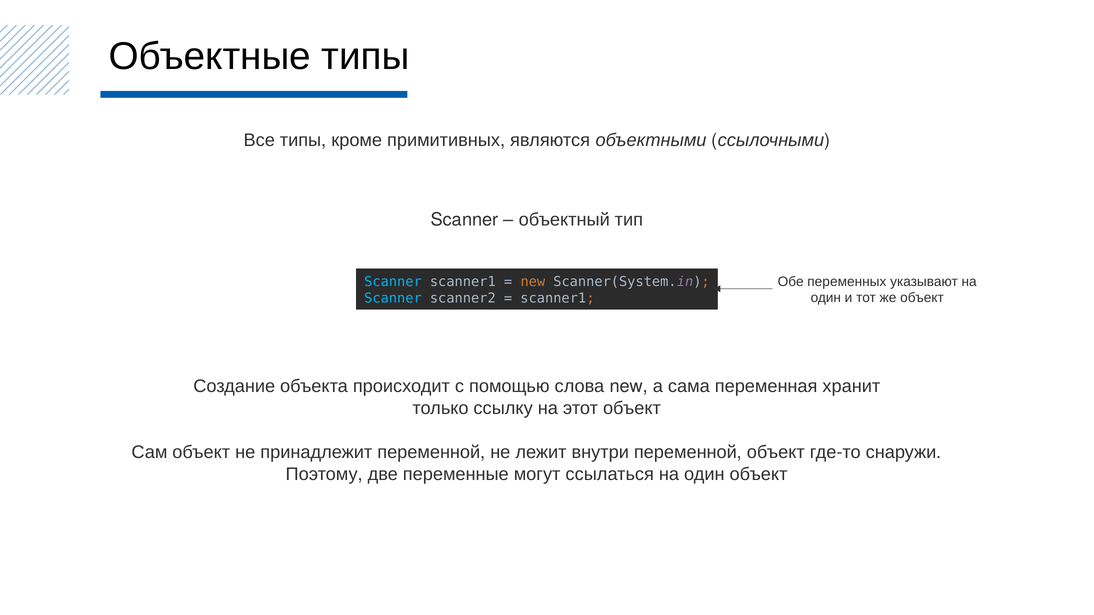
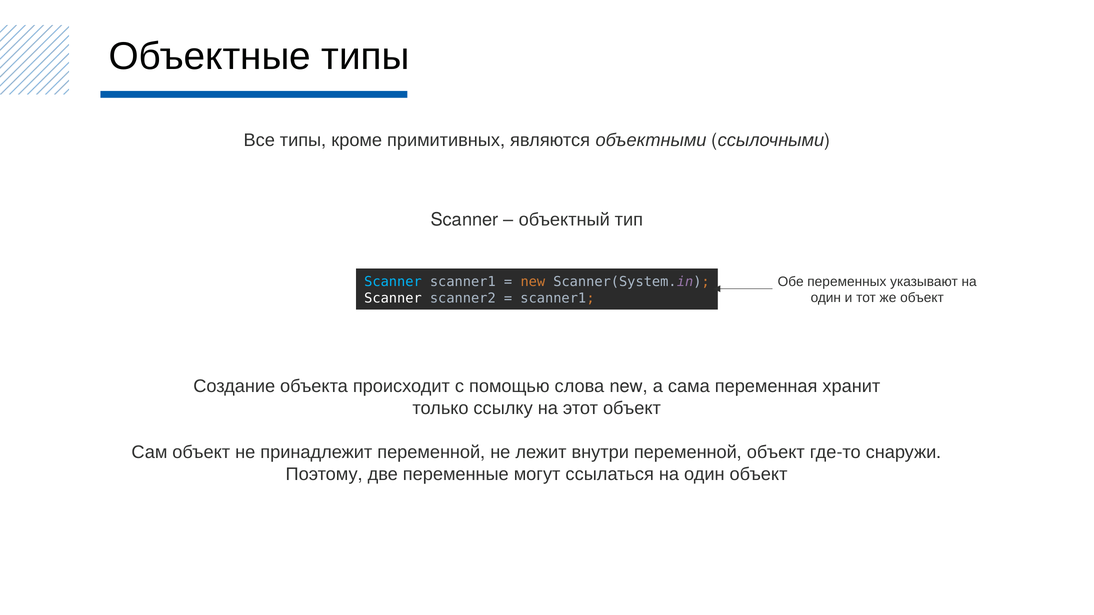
Scanner colour: light blue -> white (393, 298)
